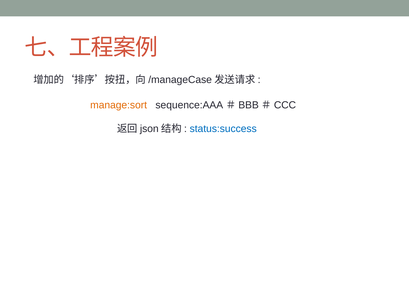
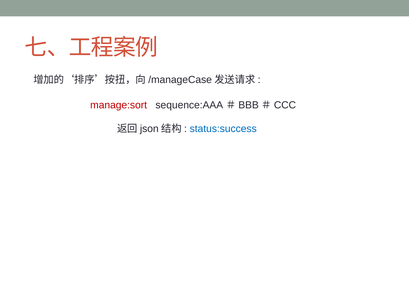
manage:sort colour: orange -> red (119, 105)
